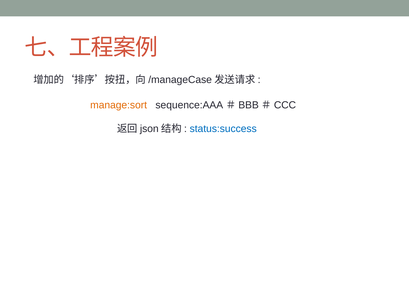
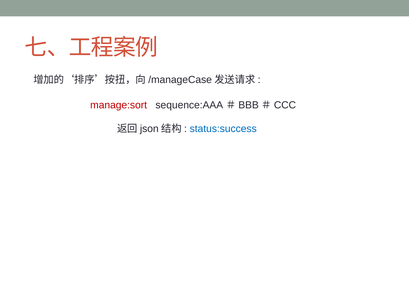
manage:sort colour: orange -> red (119, 105)
